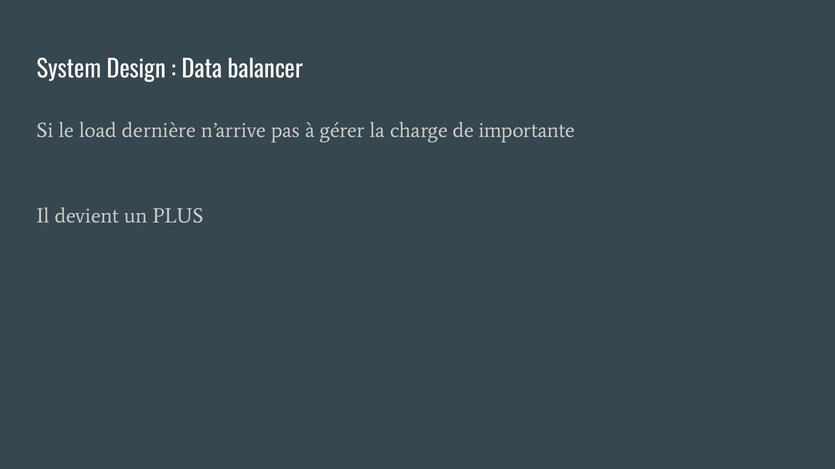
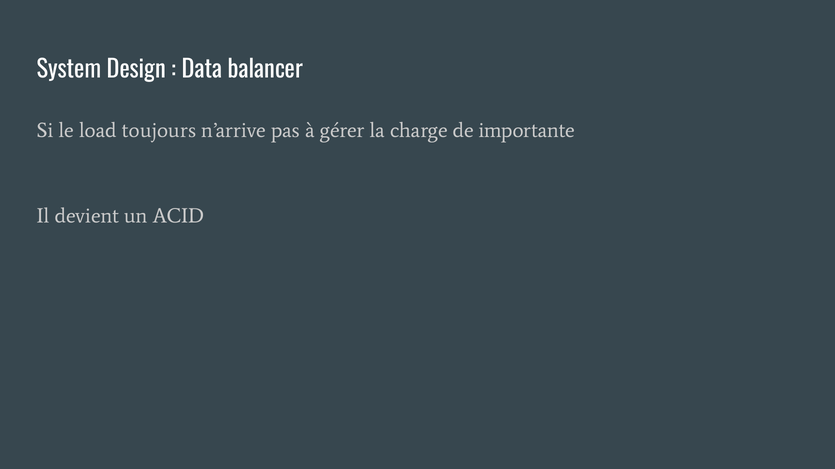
dernière: dernière -> toujours (159, 130)
PLUS: PLUS -> ACID (178, 216)
